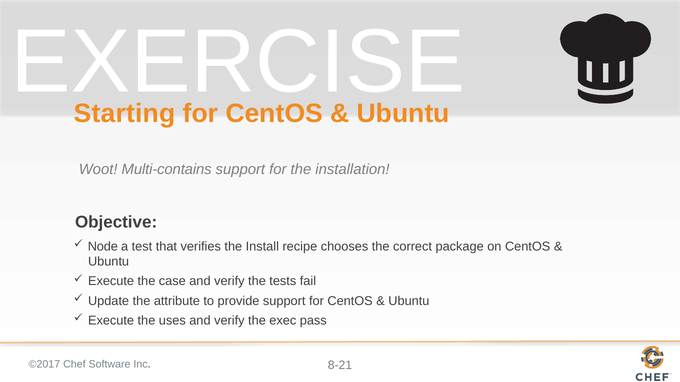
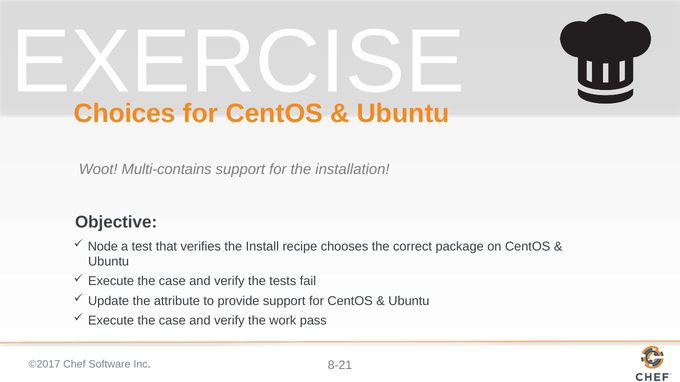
Starting: Starting -> Choices (125, 114)
uses: uses -> case (172, 321)
exec: exec -> work (283, 321)
